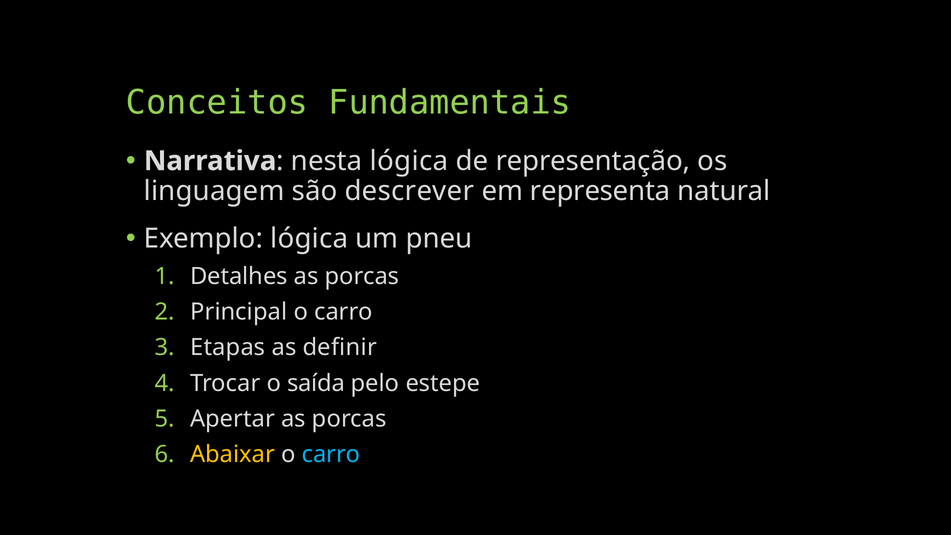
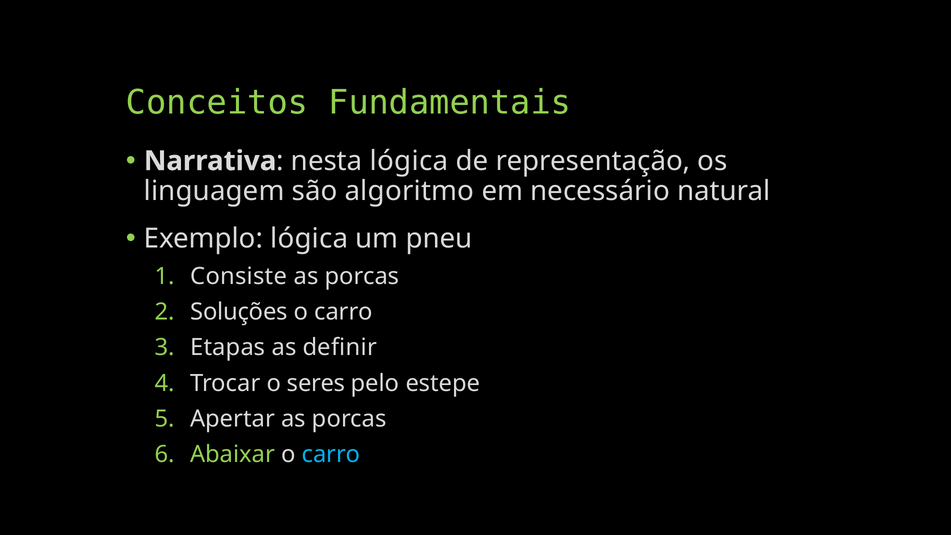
descrever: descrever -> algoritmo (409, 191)
representa: representa -> necessário (600, 191)
Detalhes: Detalhes -> Consiste (239, 276)
Principal: Principal -> Soluções (239, 312)
saída: saída -> seres (316, 383)
Abaixar colour: yellow -> light green (233, 454)
